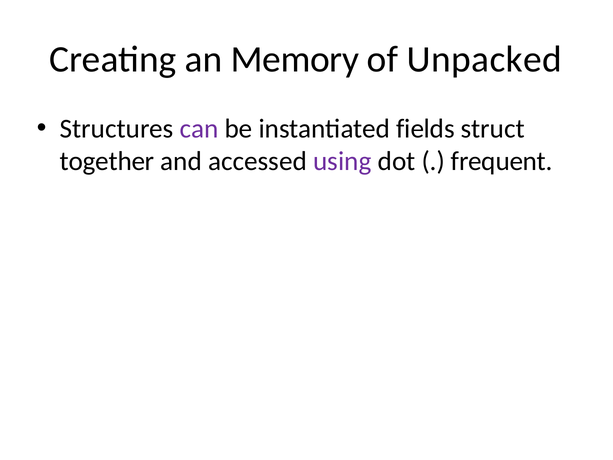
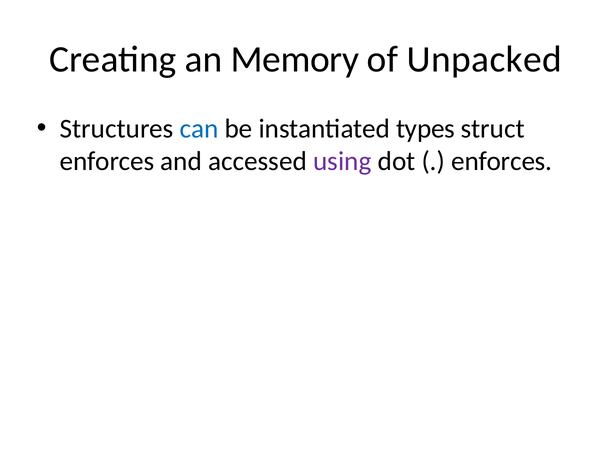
can colour: purple -> blue (199, 129)
fields: fields -> types (426, 129)
together: together -> enforces (107, 161)
frequent: frequent -> enforces (502, 161)
